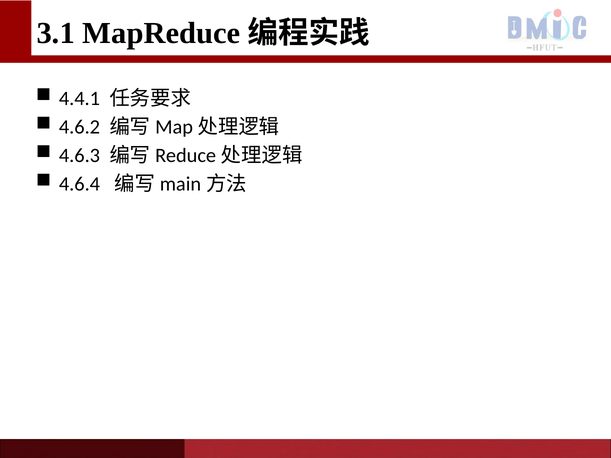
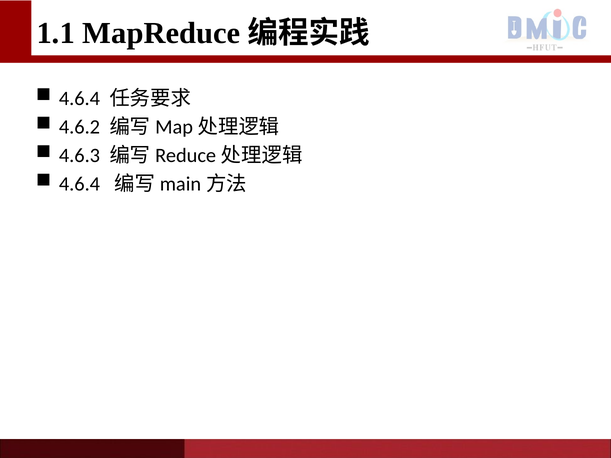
3.1: 3.1 -> 1.1 (56, 33)
4.4.1: 4.4.1 -> 4.6.4 (79, 98)
